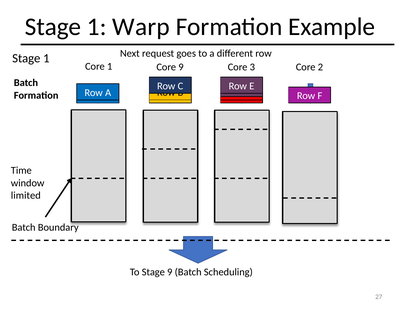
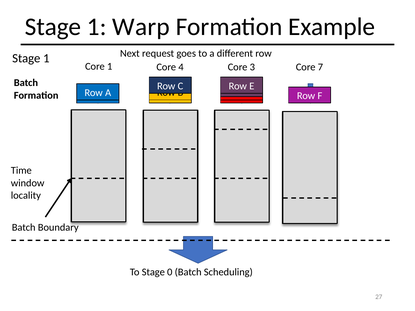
Core 9: 9 -> 4 (181, 67)
2: 2 -> 7 (320, 67)
limited: limited -> locality (26, 196)
Stage 9: 9 -> 0 (170, 272)
